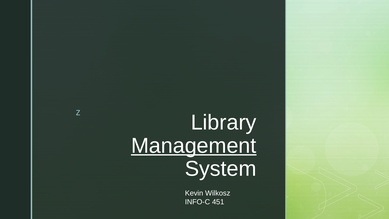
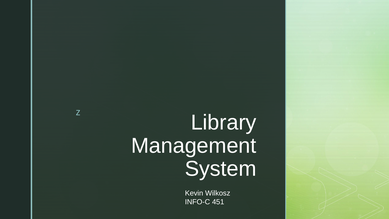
Management underline: present -> none (194, 146)
